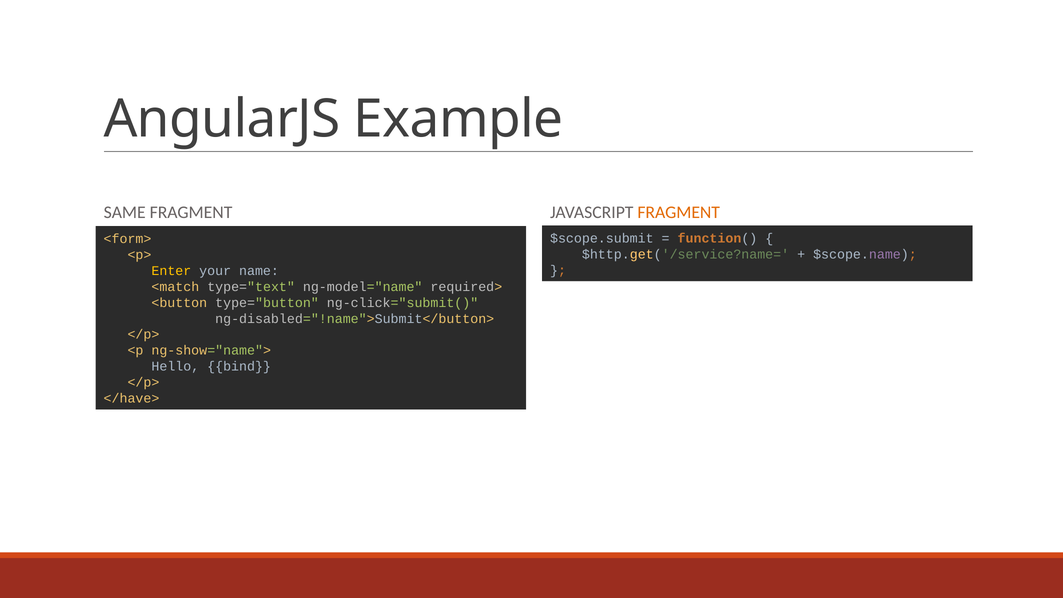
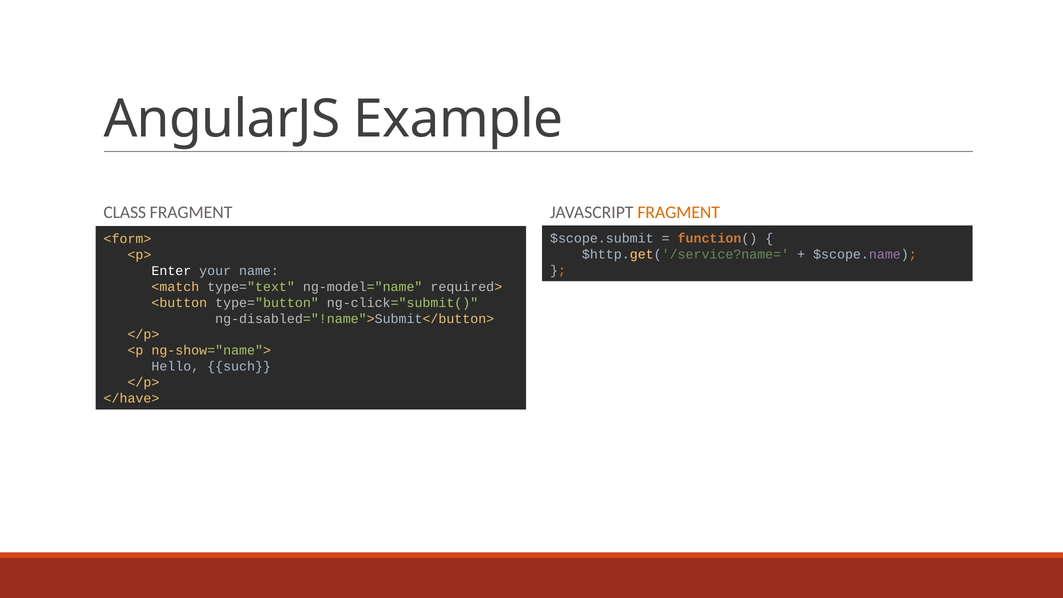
SAME: SAME -> CLASS (125, 213)
Enter colour: yellow -> white (171, 271)
bind: bind -> such (239, 366)
